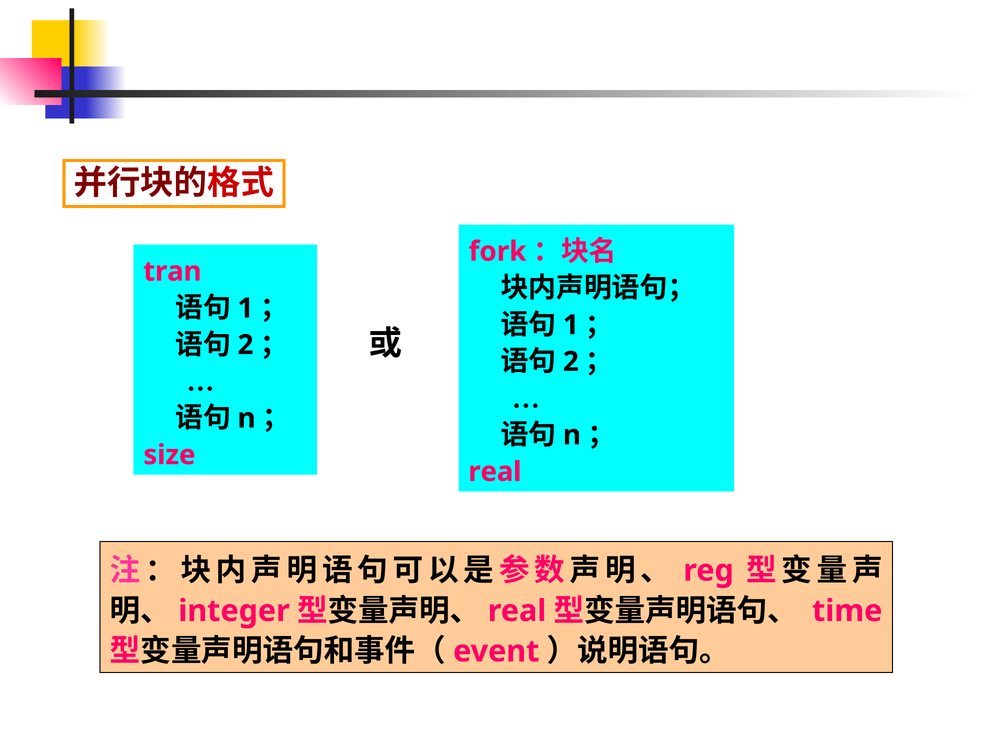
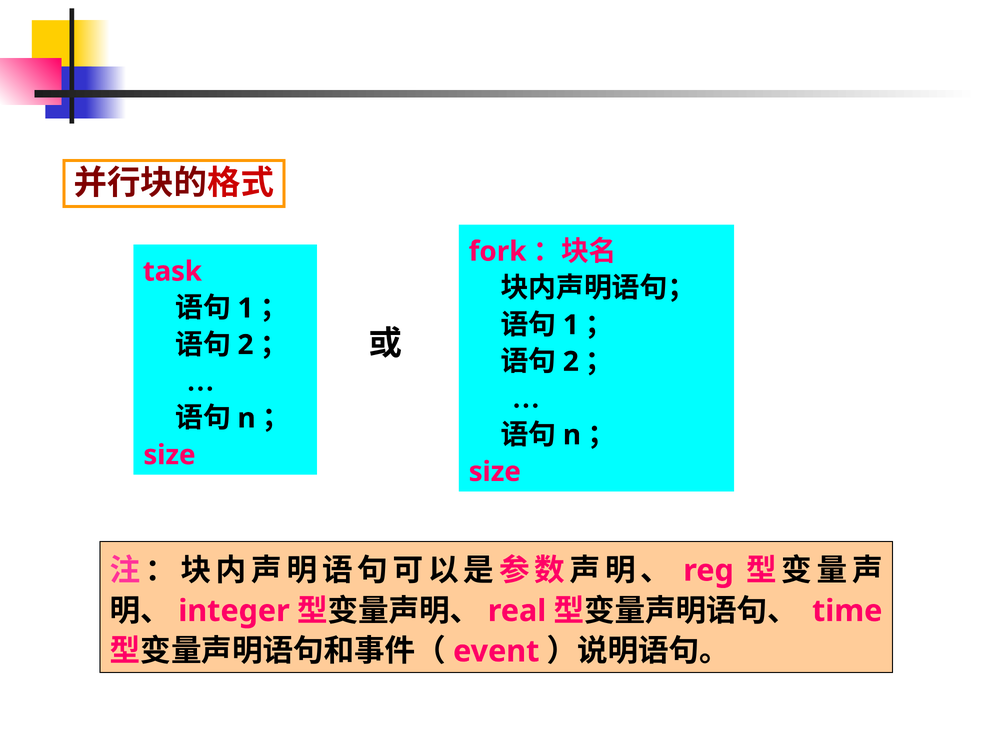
tran: tran -> task (172, 271)
real: real -> size (495, 472)
